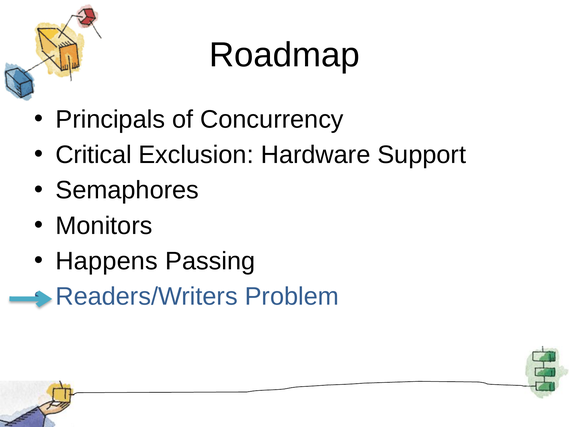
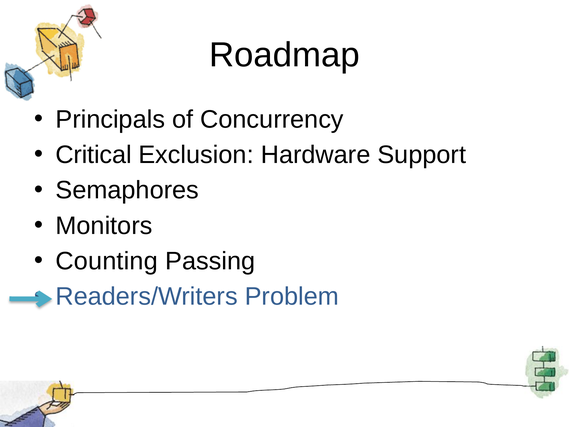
Happens: Happens -> Counting (107, 261)
